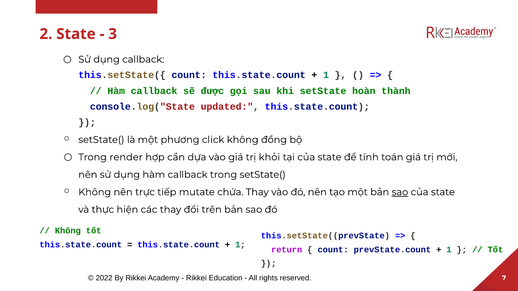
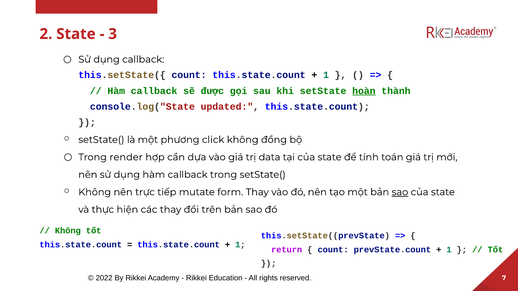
hoàn underline: none -> present (364, 91)
khỏi: khỏi -> data (269, 157)
chứa: chứa -> form (230, 192)
